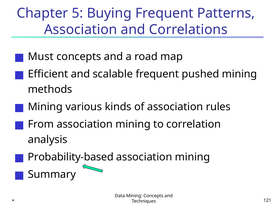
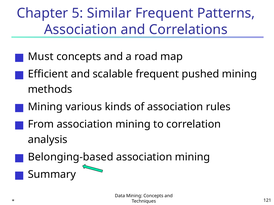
Buying: Buying -> Similar (109, 13)
Probability-based: Probability-based -> Belonging-based (71, 157)
